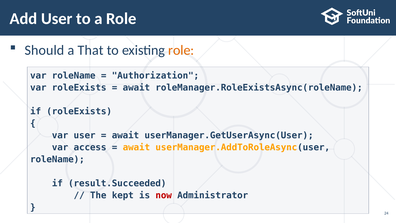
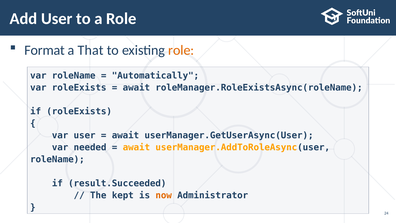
Should: Should -> Format (45, 50)
Authorization: Authorization -> Automatically (155, 75)
access: access -> needed (90, 147)
now colour: red -> orange (164, 195)
